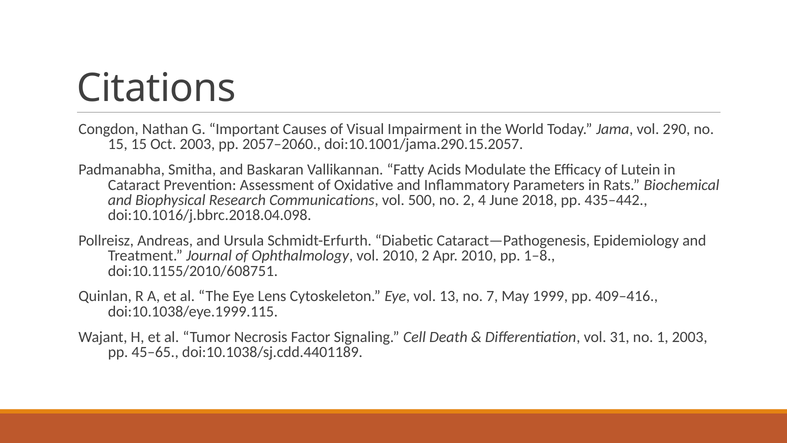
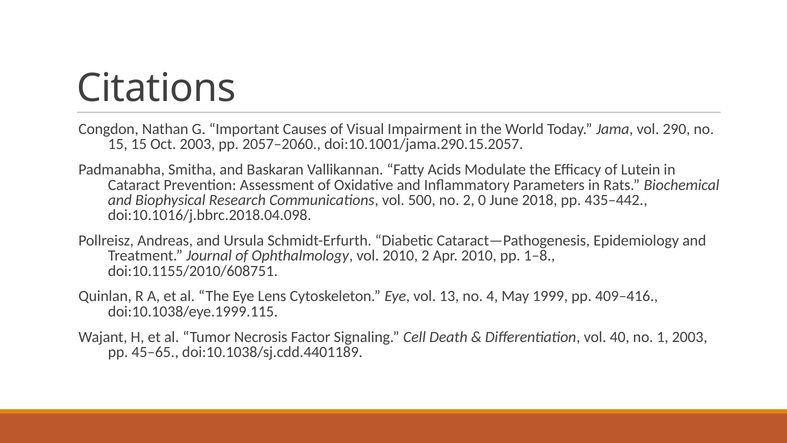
4: 4 -> 0 (482, 200)
7: 7 -> 4 (492, 296)
31: 31 -> 40 (620, 337)
